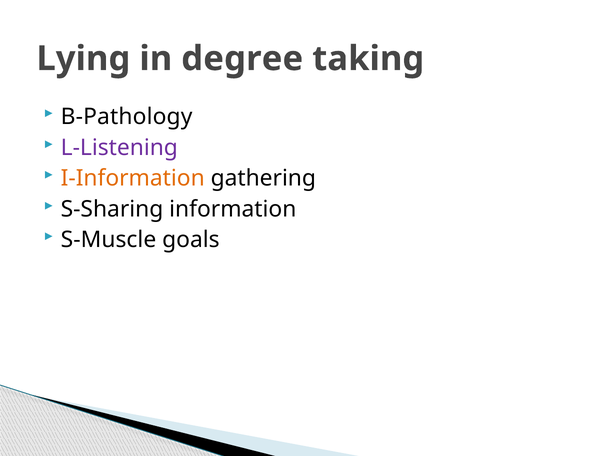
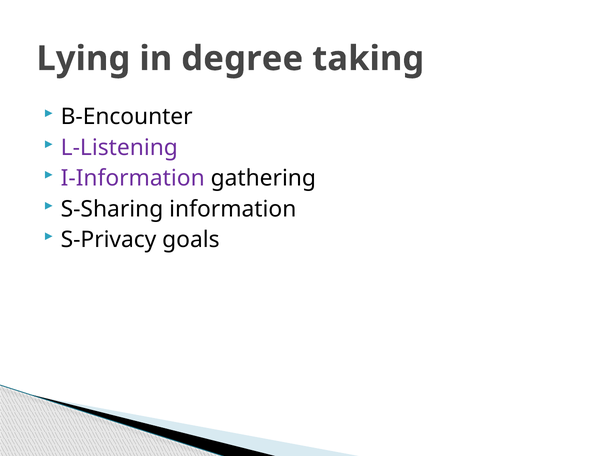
B-Pathology: B-Pathology -> B-Encounter (127, 117)
I-Information colour: orange -> purple (133, 178)
S-Muscle: S-Muscle -> S-Privacy (109, 240)
